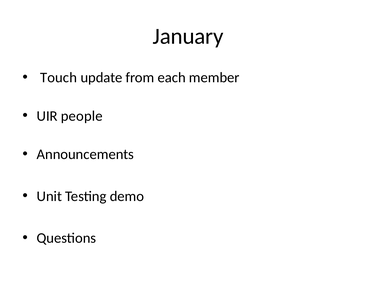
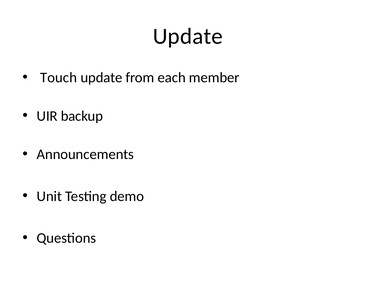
January: January -> Update (188, 36)
people: people -> backup (82, 116)
